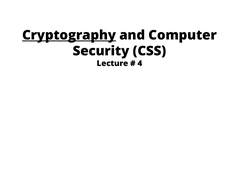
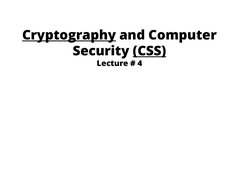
CSS underline: none -> present (149, 51)
